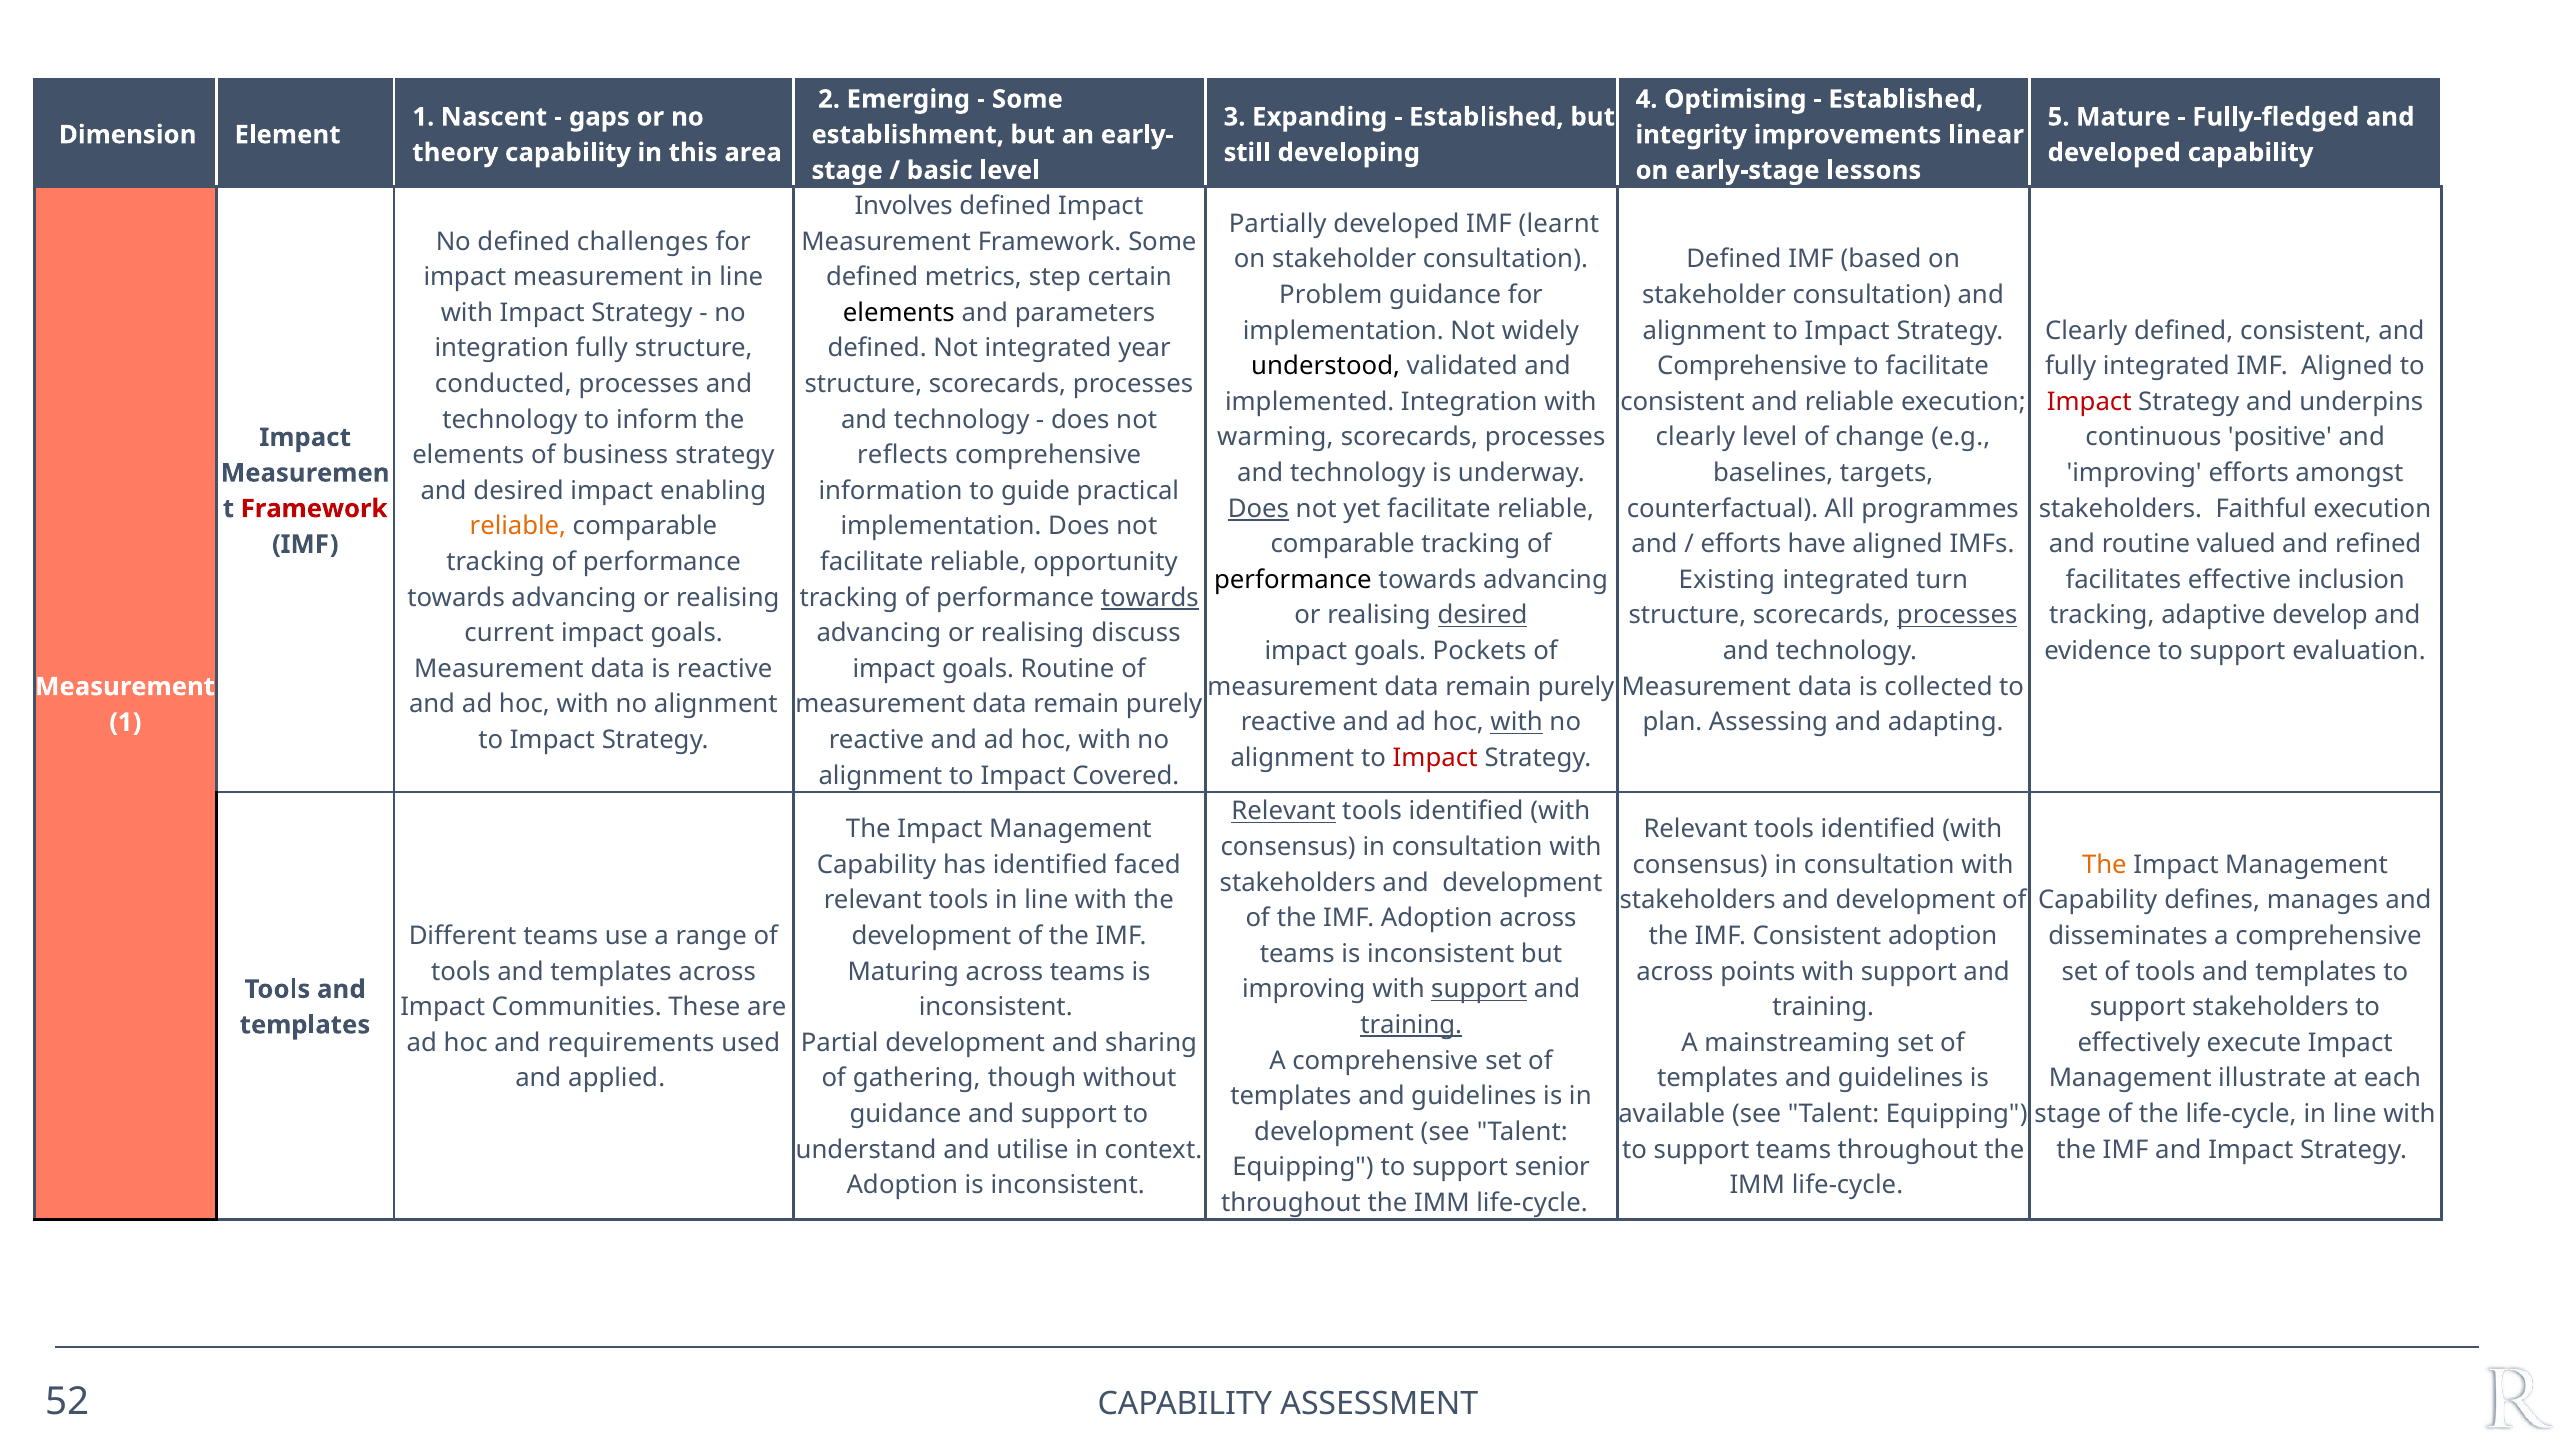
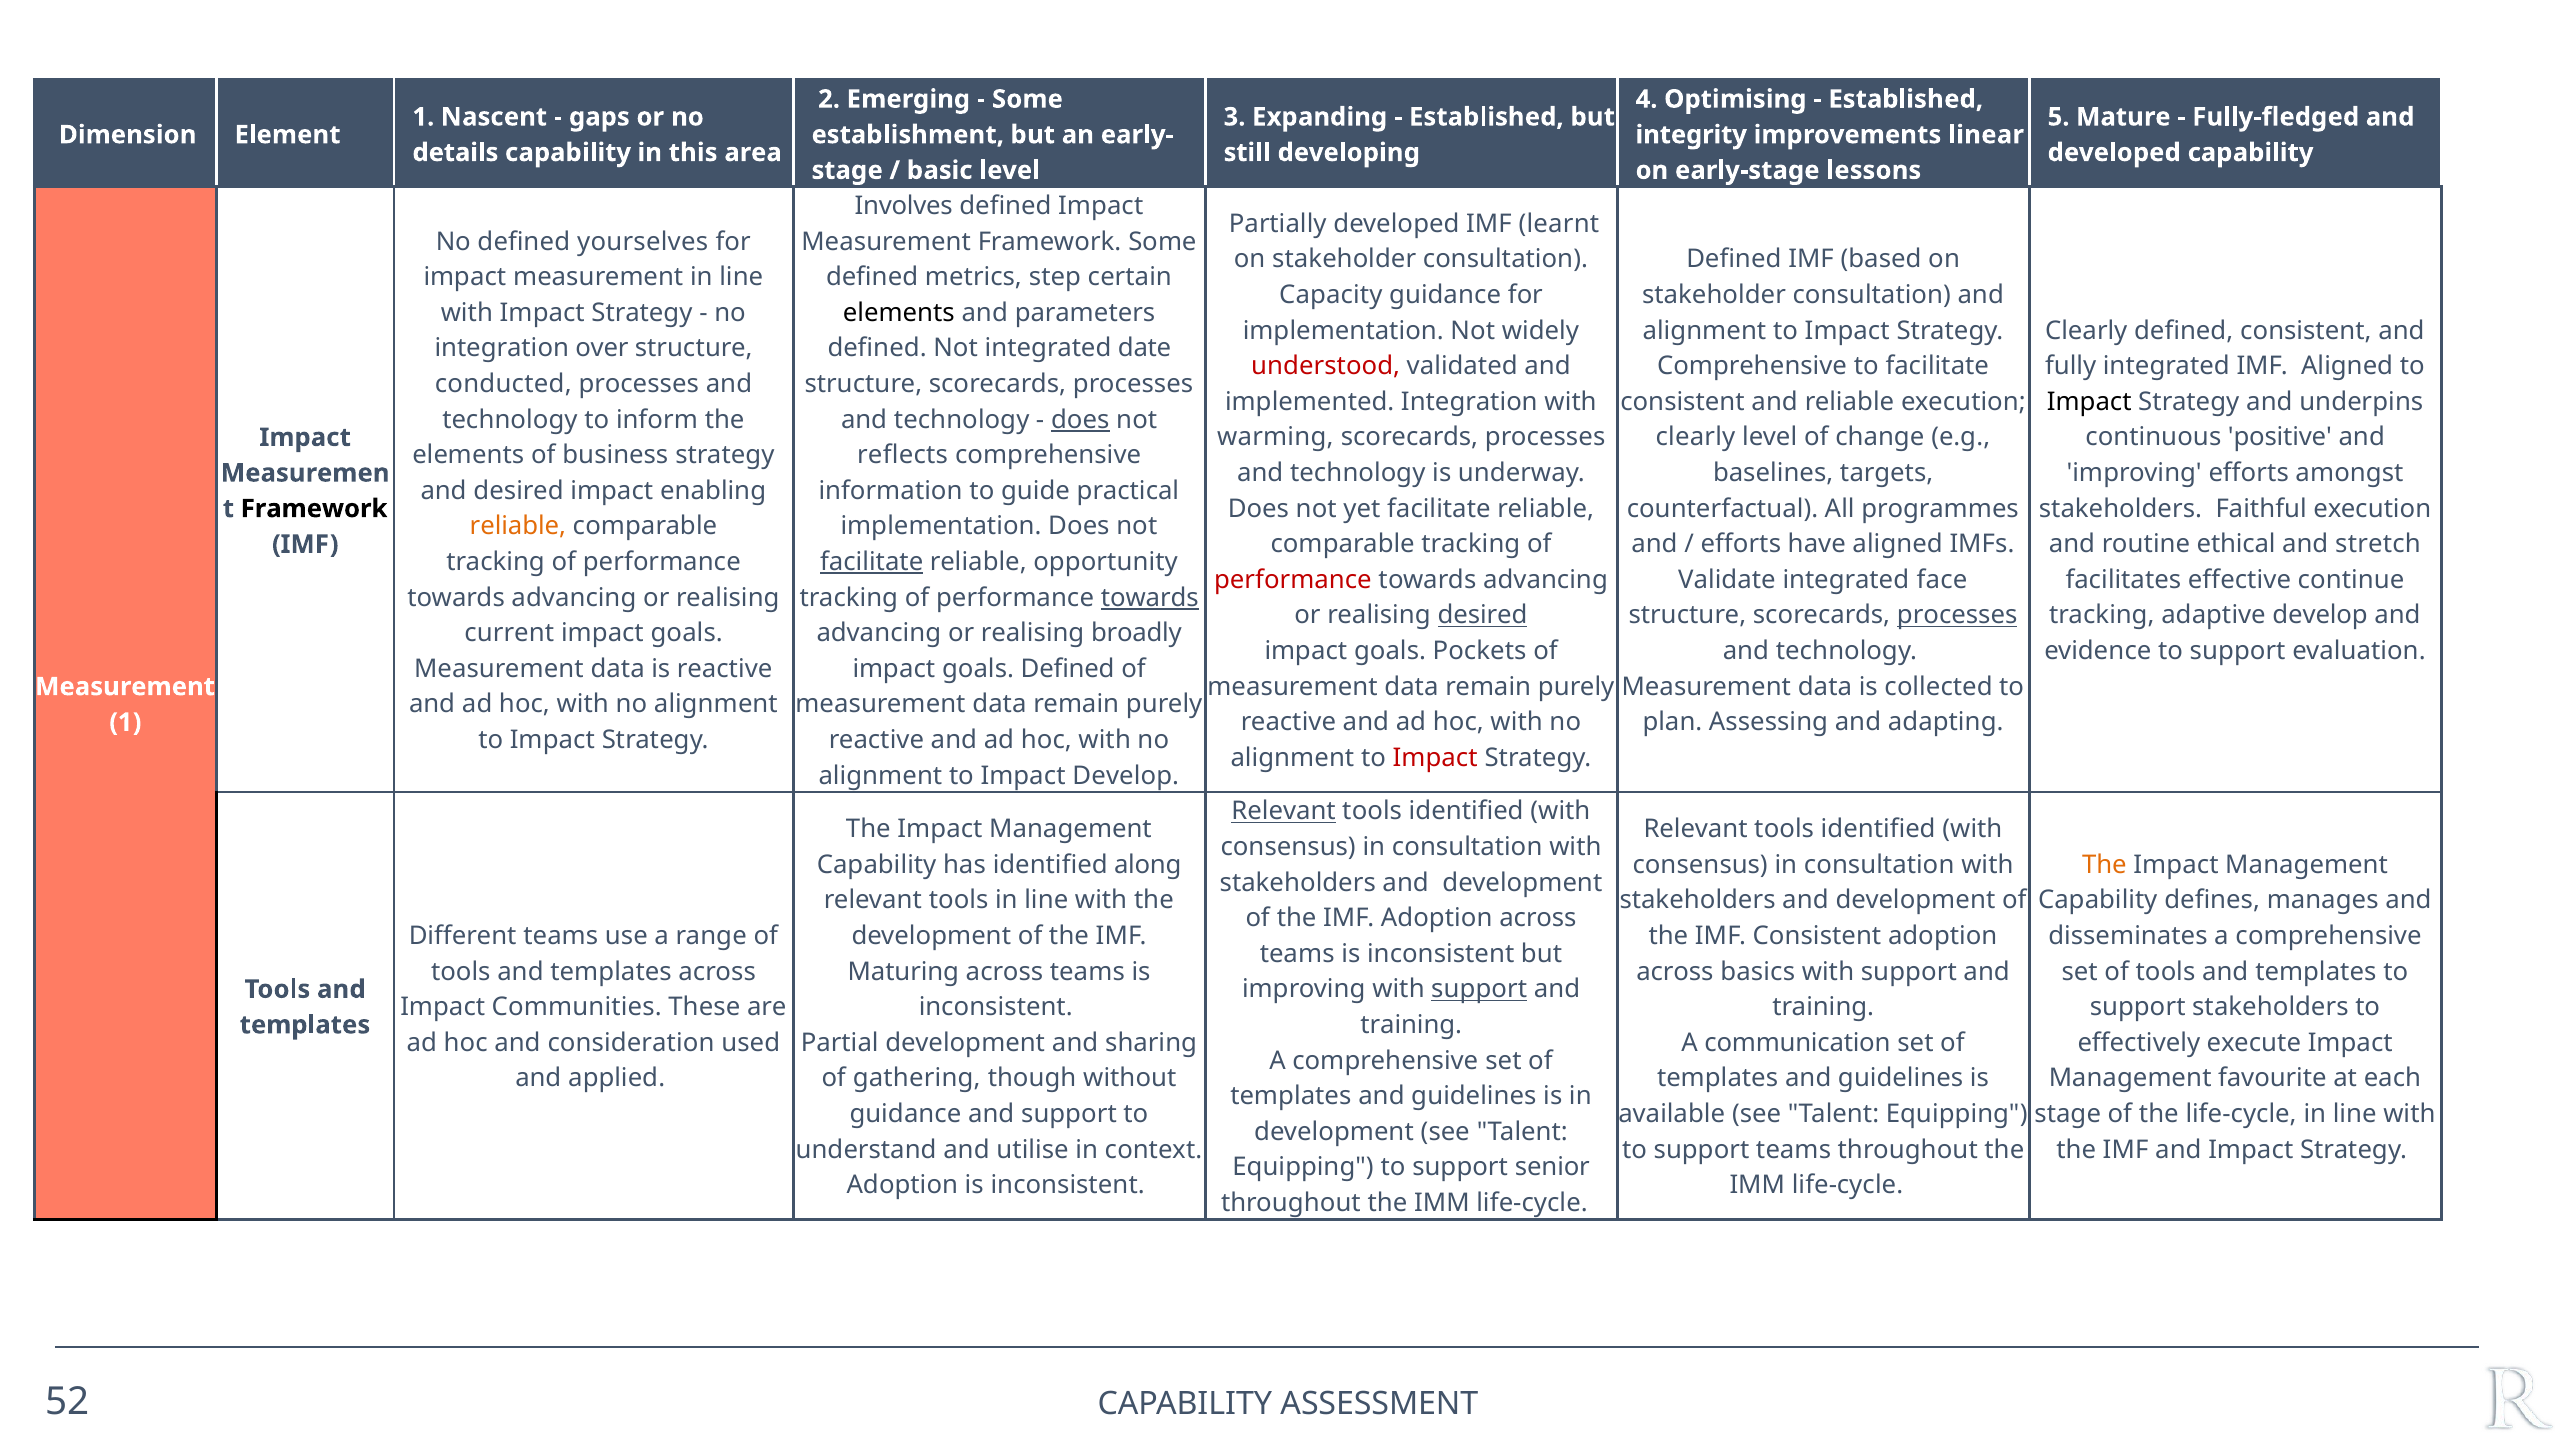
theory: theory -> details (455, 153)
challenges: challenges -> yourselves (643, 242)
Problem: Problem -> Capacity (1331, 295)
integration fully: fully -> over (602, 348)
year: year -> date (1145, 348)
understood colour: black -> red (1326, 366)
Impact colour: red -> black (2089, 402)
does underline: none -> present (1080, 420)
Does underline: present -> none (1258, 509)
Framework colour: red -> black (314, 509)
valued: valued -> ethical (2236, 544)
refined: refined -> stretch (2378, 544)
facilitate underline: none -> present (872, 562)
performance colour: black -> red (1293, 580)
Existing: Existing -> Validate (1727, 580)
turn: turn -> face (1942, 580)
inclusion: inclusion -> continue (2351, 580)
discuss: discuss -> broadly (1136, 633)
goals Routine: Routine -> Defined (1068, 669)
with underline: present -> none (1517, 722)
Impact Covered: Covered -> Develop (1126, 776)
faced: faced -> along (1148, 865)
points: points -> basics (1758, 972)
training underline: present -> none (1411, 1025)
requirements: requirements -> consideration (631, 1043)
mainstreaming: mainstreaming -> communication (1797, 1043)
illustrate: illustrate -> favourite (2272, 1078)
